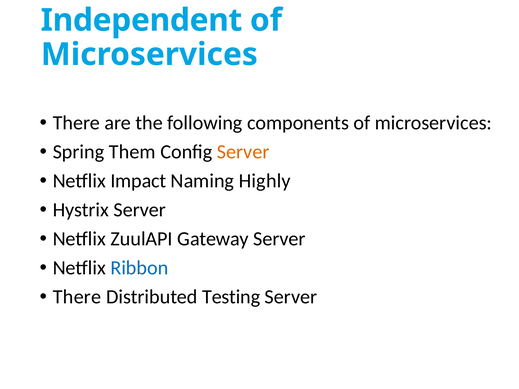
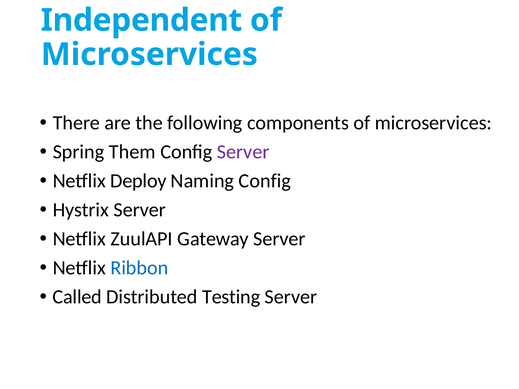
Server colour: orange -> purple (243, 152)
Impact: Impact -> Deploy (138, 181)
Naming Highly: Highly -> Config (265, 181)
There: There -> Called (77, 297)
